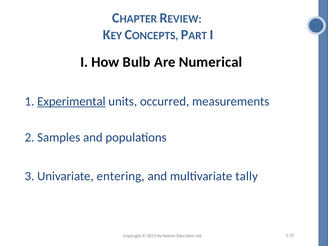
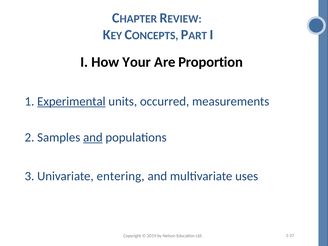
Bulb: Bulb -> Your (137, 62)
Numerical: Numerical -> Proportion (211, 62)
and underline: none -> present (93, 137)
tally: tally -> uses (247, 176)
